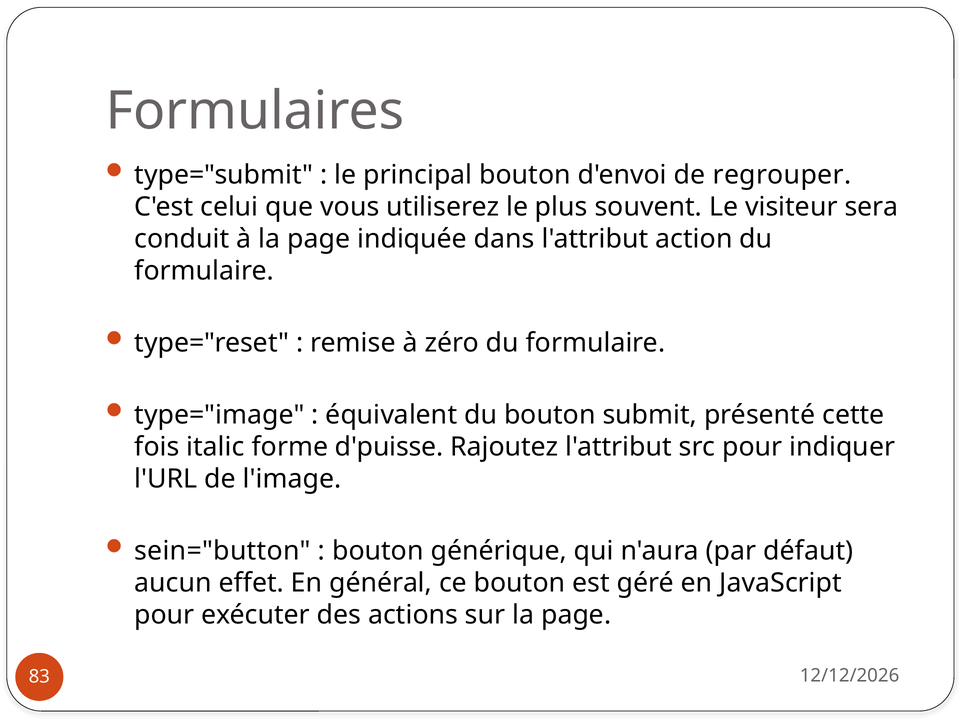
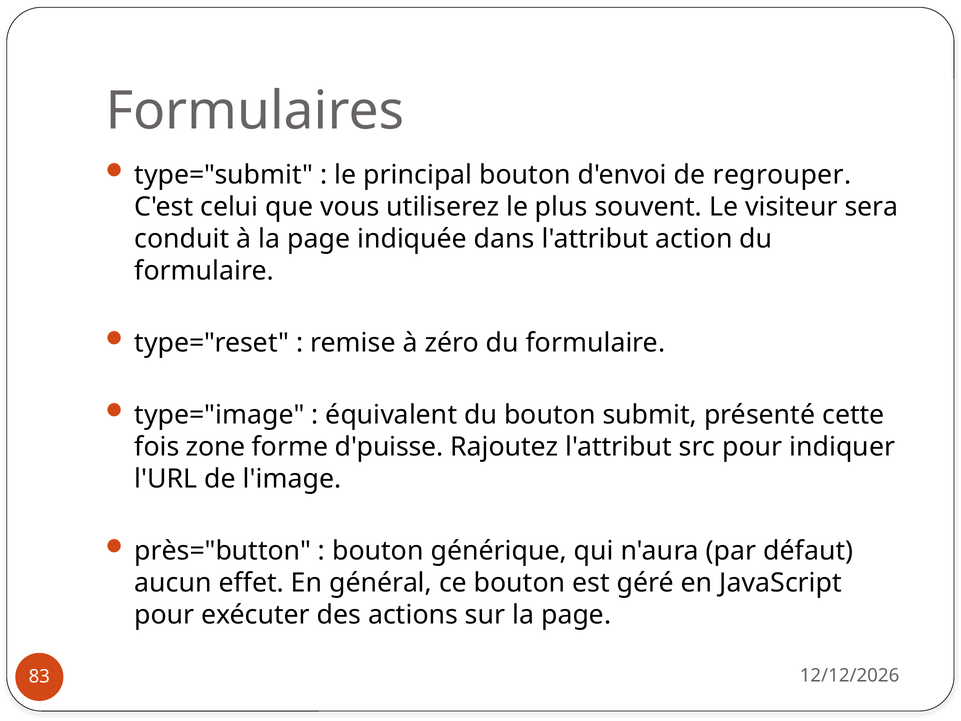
italic: italic -> zone (216, 447)
sein="button: sein="button -> près="button (223, 551)
